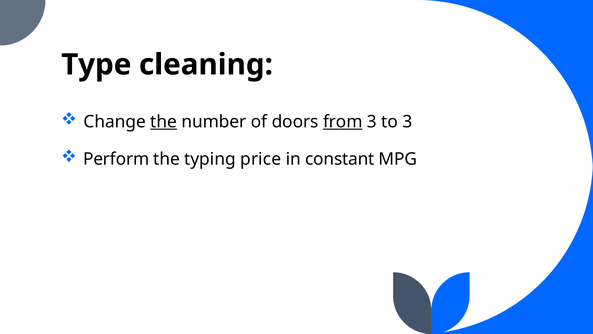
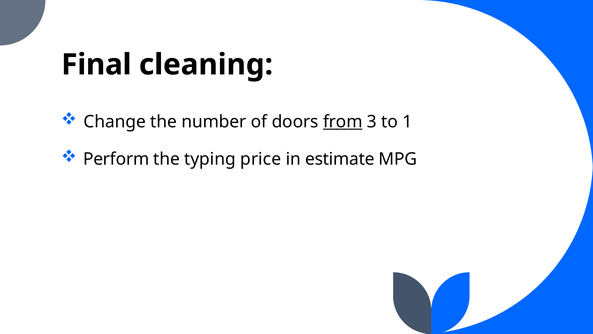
Type: Type -> Final (96, 65)
the underline: present -> none (164, 122)
to 3: 3 -> 1 (407, 122)
constant: constant -> estimate (340, 159)
